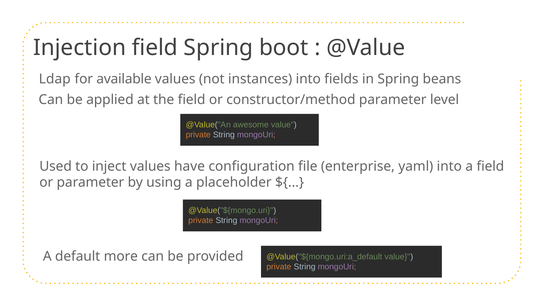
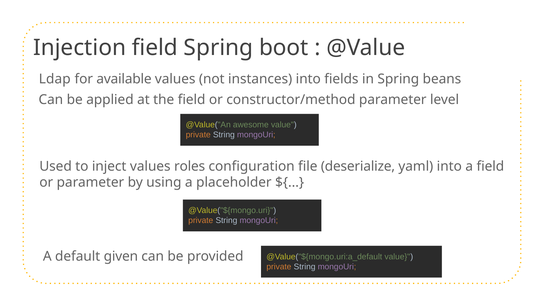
have: have -> roles (190, 166)
enterprise: enterprise -> deserialize (358, 166)
more: more -> given (121, 256)
